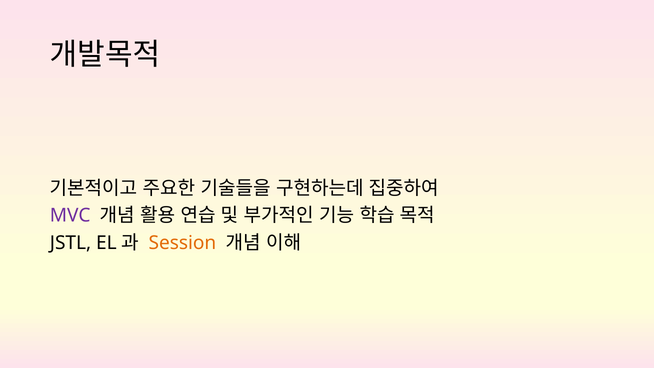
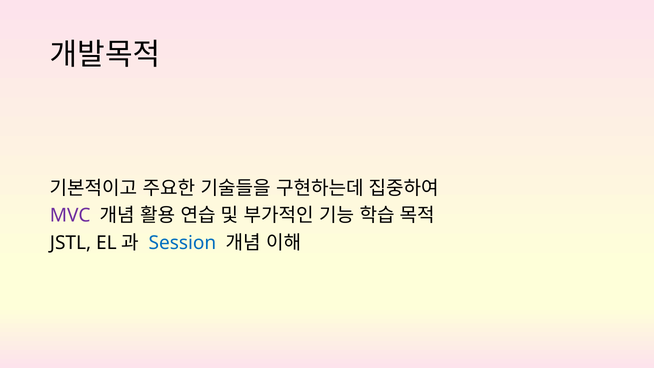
Session colour: orange -> blue (182, 243)
